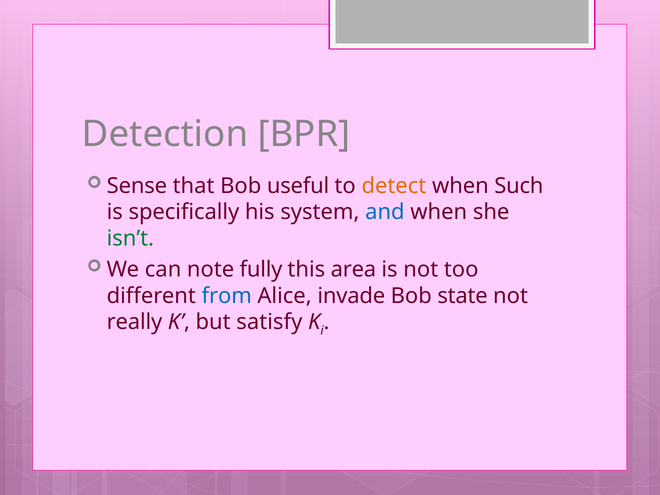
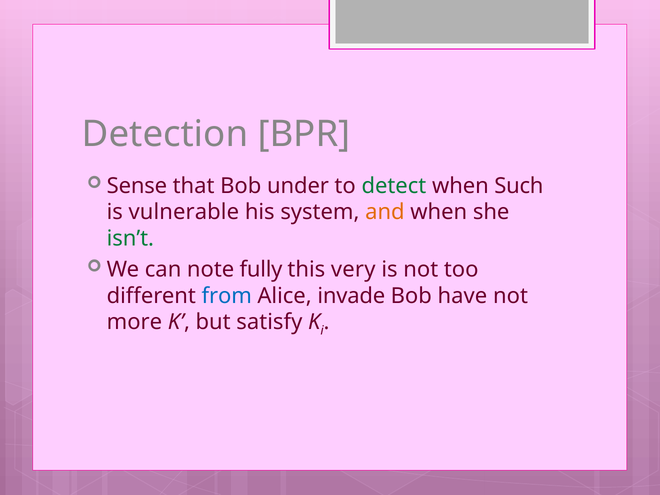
useful: useful -> under (298, 186)
detect colour: orange -> green (394, 186)
specifically: specifically -> vulnerable (184, 212)
and colour: blue -> orange (385, 212)
area: area -> very (353, 269)
state: state -> have (462, 296)
really: really -> more (134, 322)
